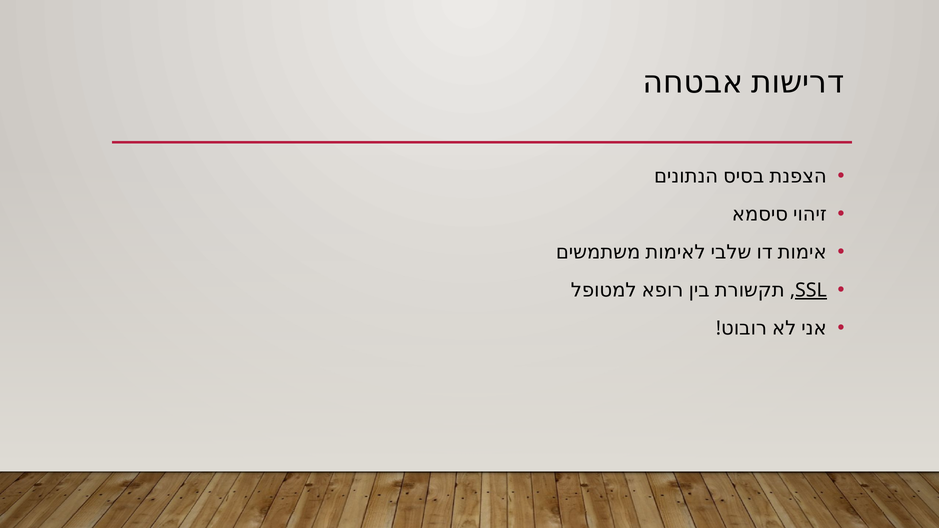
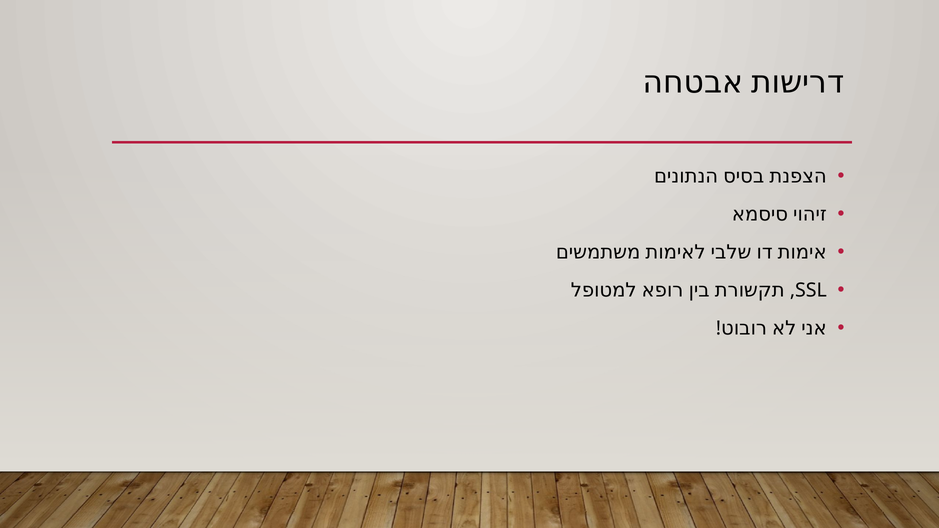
SSL underline: present -> none (811, 290)
